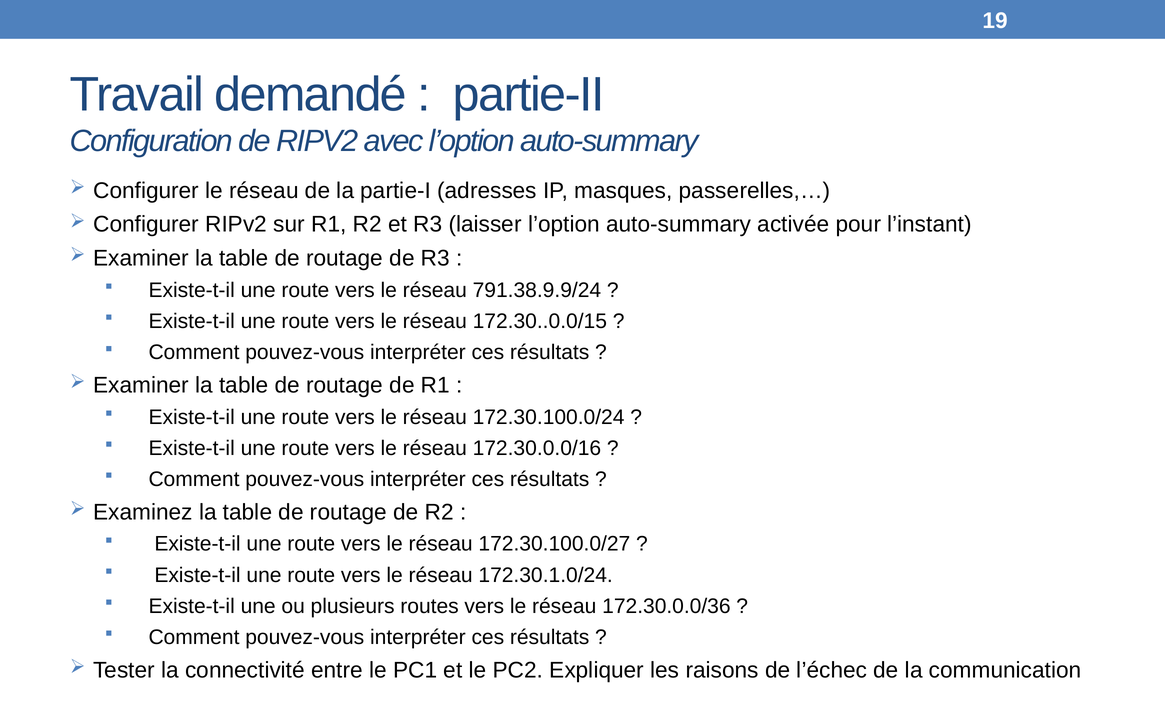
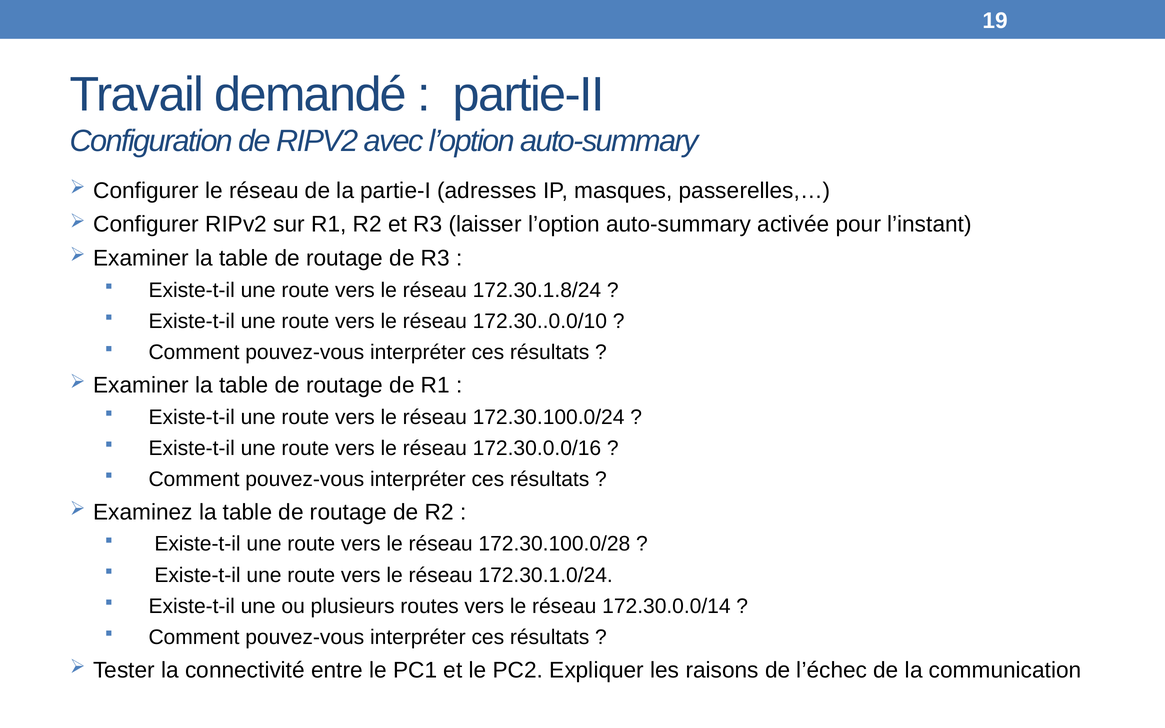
791.38.9.9/24: 791.38.9.9/24 -> 172.30.1.8/24 (537, 290)
172.30..0.0/15: 172.30..0.0/15 -> 172.30..0.0/10 (540, 321)
172.30.100.0/27: 172.30.100.0/27 -> 172.30.100.0/28 (554, 544)
172.30.0.0/36: 172.30.0.0/36 -> 172.30.0.0/14 (666, 606)
